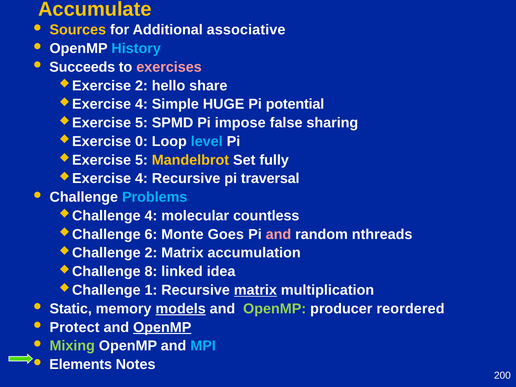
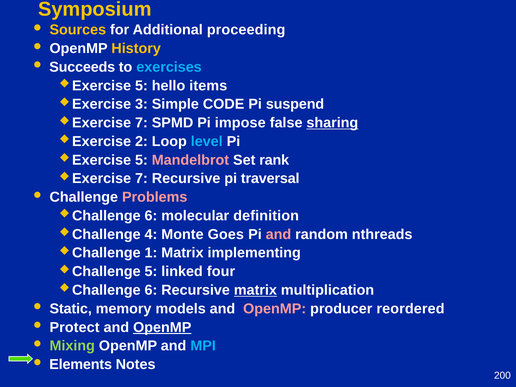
Accumulate: Accumulate -> Symposium (95, 9)
associative: associative -> proceeding (246, 30)
History colour: light blue -> yellow (136, 48)
exercises colour: pink -> light blue (169, 67)
2: 2 -> 5 (141, 86)
share: share -> items (208, 86)
4: 4 -> 3 (141, 104)
HUGE: HUGE -> CODE (224, 104)
potential: potential -> suspend (295, 104)
5: 5 -> 7 (141, 123)
sharing underline: none -> present (332, 123)
0: 0 -> 2 (141, 141)
Mandelbrot colour: yellow -> pink (190, 160)
fully: fully -> rank (274, 160)
4: 4 -> 7 (141, 179)
Problems colour: light blue -> pink (155, 197)
4: 4 -> 6 (151, 216)
countless: countless -> definition (266, 216)
6: 6 -> 4 (151, 234)
2: 2 -> 1 (151, 253)
accumulation: accumulation -> implementing (254, 253)
8: 8 -> 5 (151, 272)
idea: idea -> four (221, 272)
1: 1 -> 6 (151, 290)
models underline: present -> none (181, 309)
OpenMP colour: light green -> pink (275, 309)
